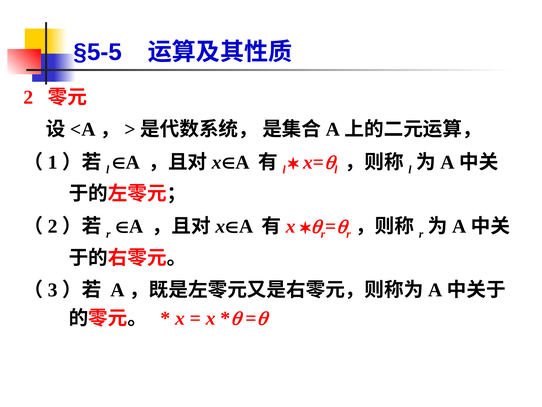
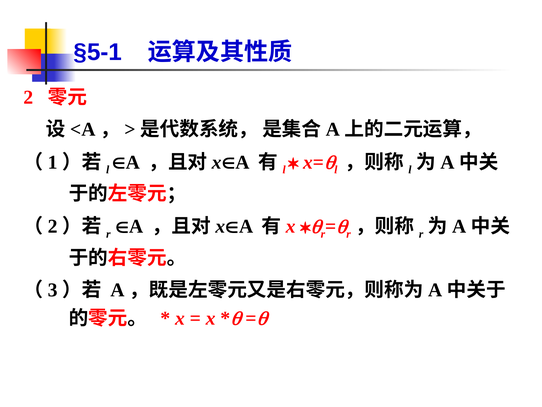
§5-5: §5-5 -> §5-1 (98, 52)
